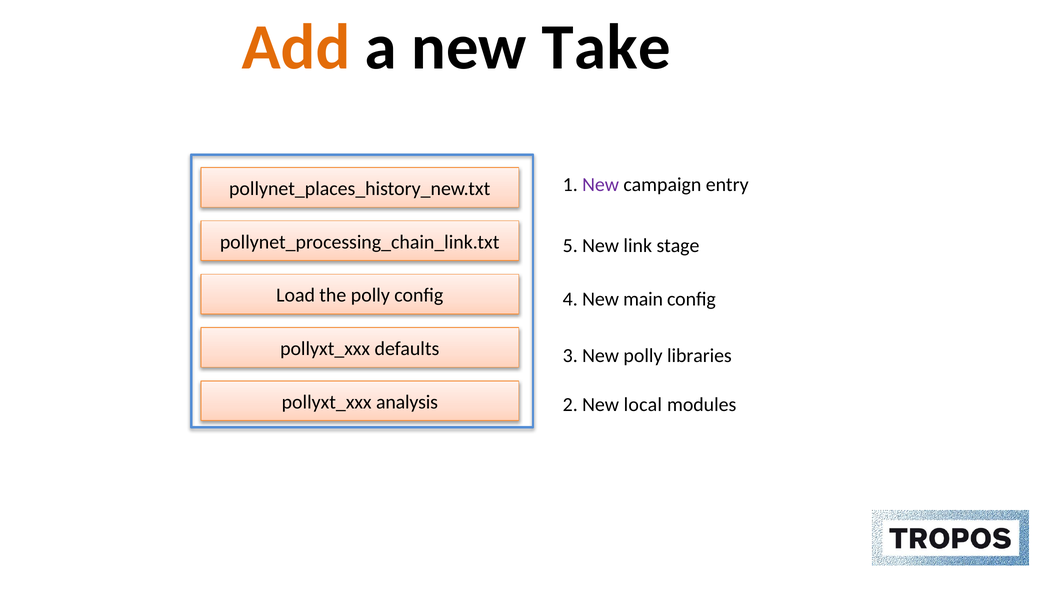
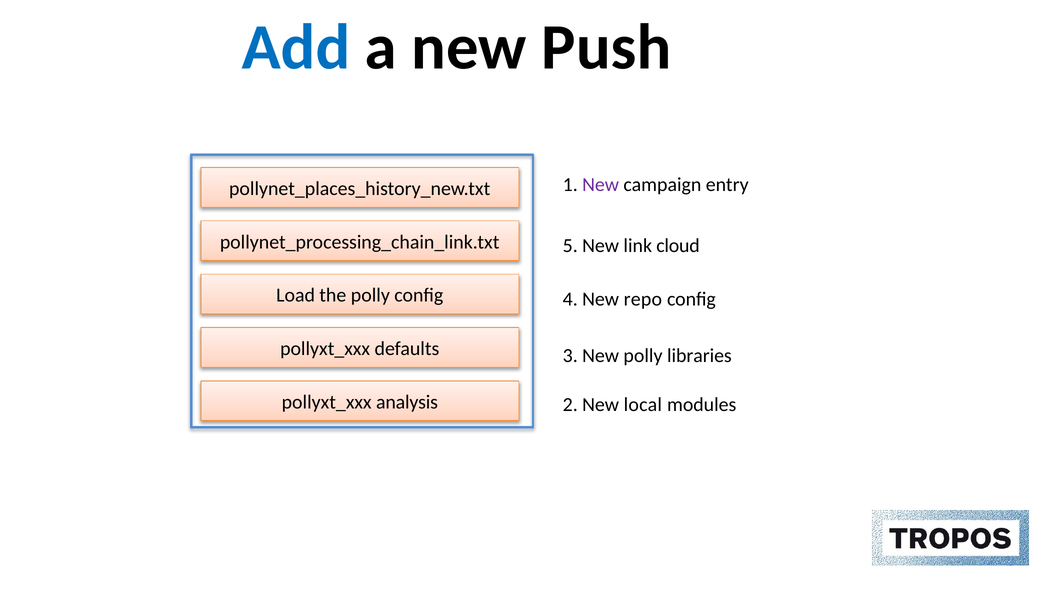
Add colour: orange -> blue (296, 47)
Take: Take -> Push (606, 47)
stage: stage -> cloud (678, 246)
main: main -> repo (643, 299)
